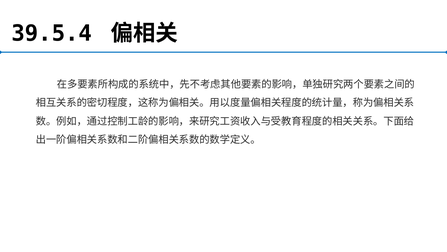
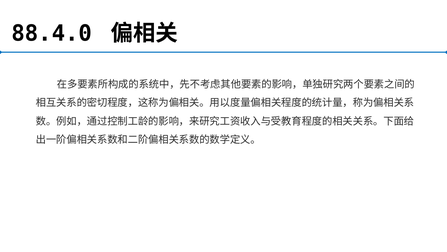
39.5.4: 39.5.4 -> 88.4.0 (52, 34)
